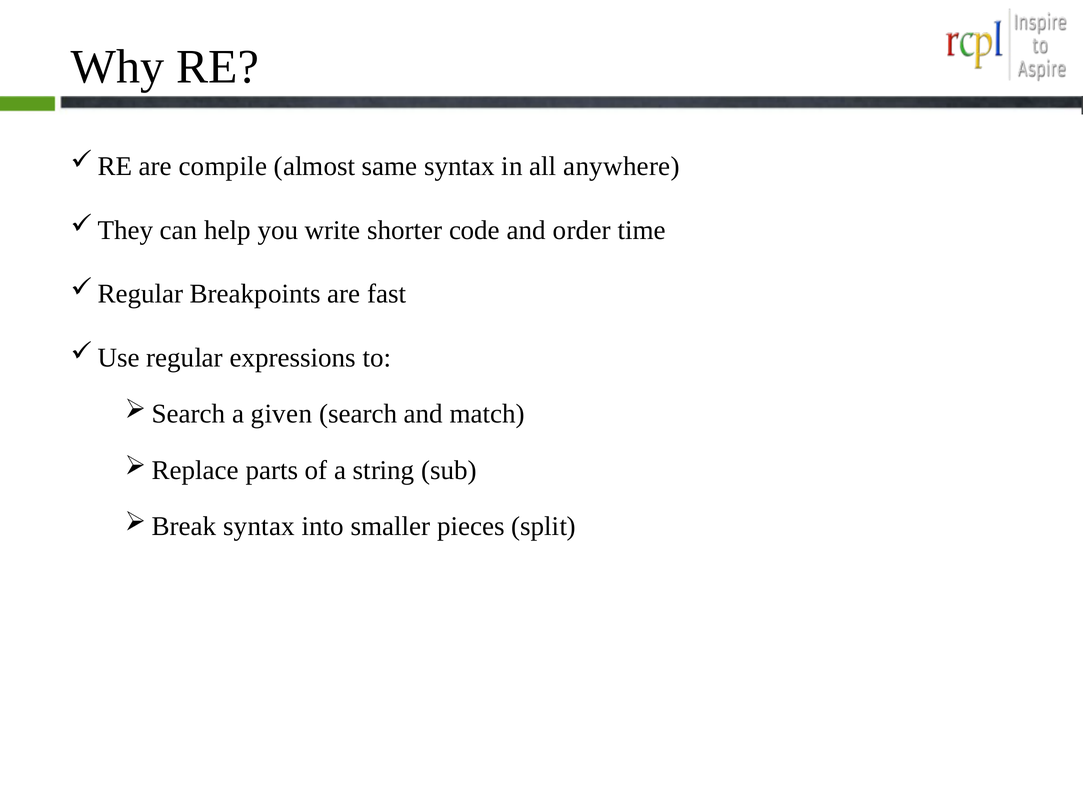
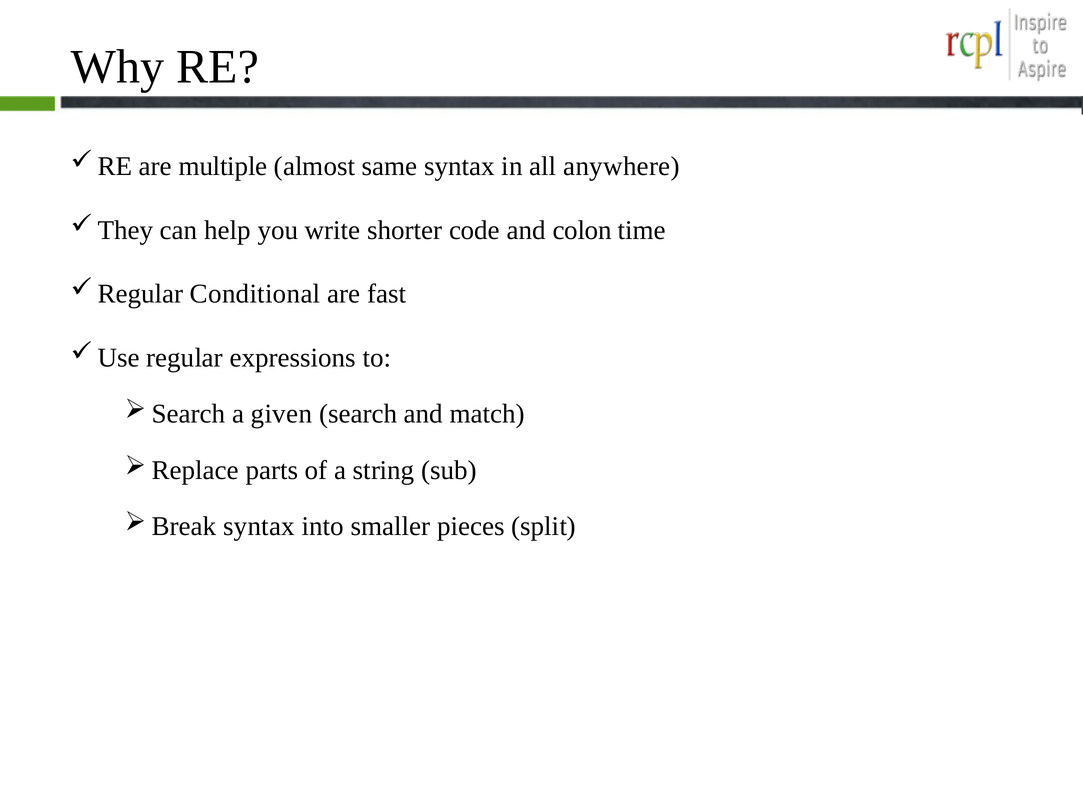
compile: compile -> multiple (223, 166)
order: order -> colon (582, 230)
Breakpoints: Breakpoints -> Conditional (255, 294)
